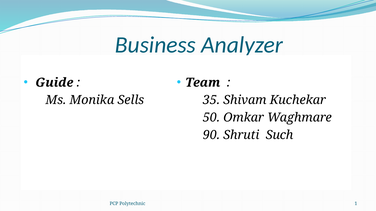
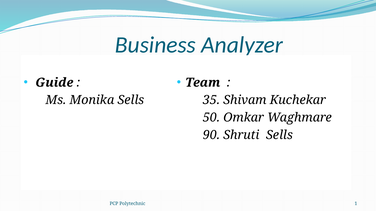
Shruti Such: Such -> Sells (280, 135)
